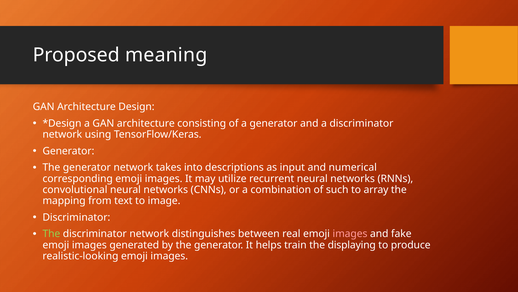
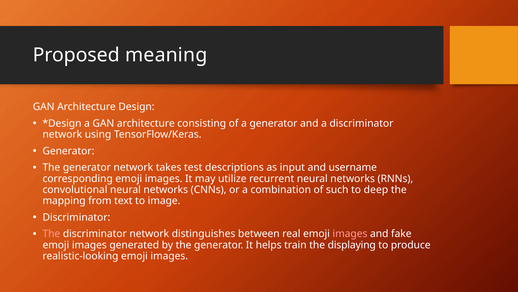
into: into -> test (193, 167)
numerical: numerical -> username (353, 167)
array: array -> deep (376, 189)
The colour: light green -> pink (51, 233)
